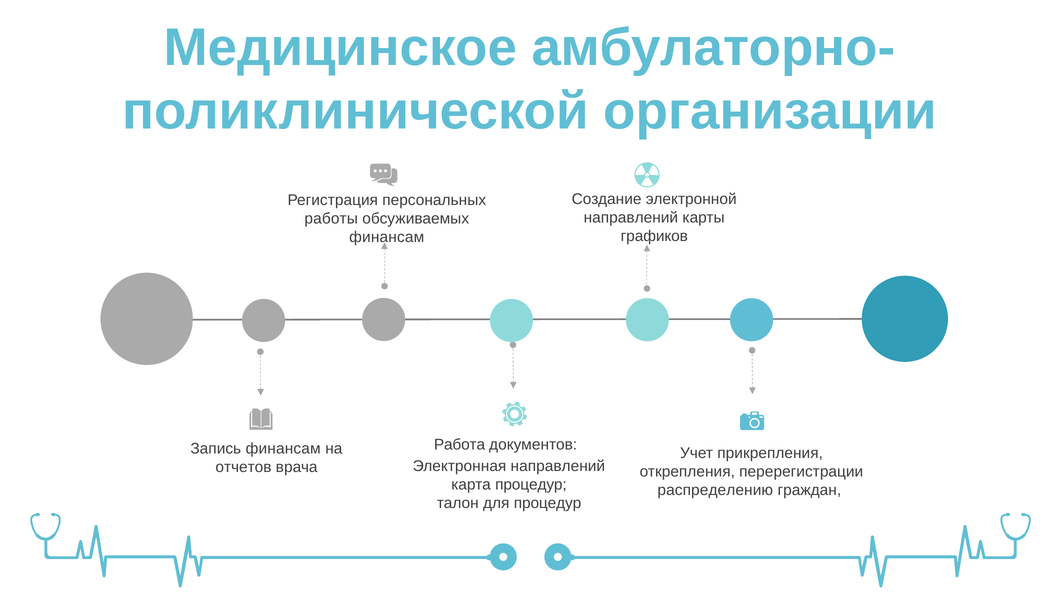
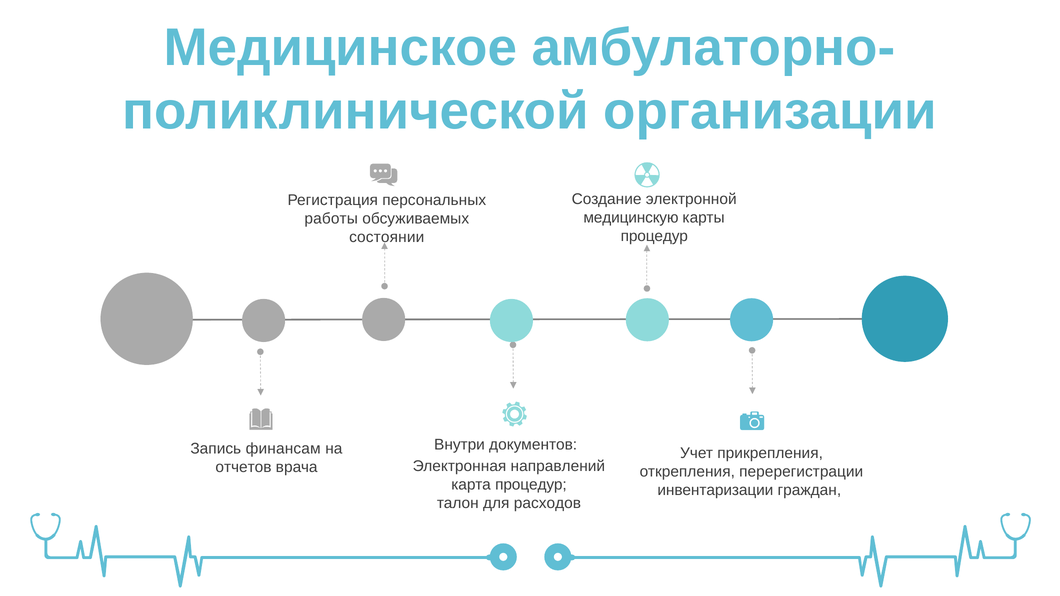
направлений: направлений -> медицинскую (631, 218)
графиков: графиков -> процедур (654, 236)
финансам: финансам -> состоянии (387, 237)
Работа: Работа -> Внутри (459, 445)
распределению: распределению -> инвентаризации (715, 490)
для процедур: процедур -> расходов (547, 503)
